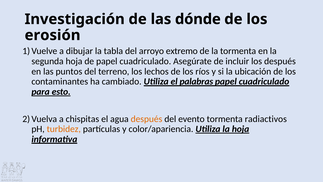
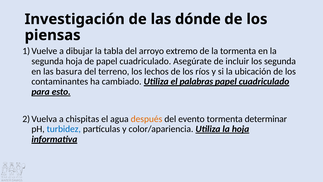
erosión: erosión -> piensas (53, 35)
los después: después -> segunda (280, 61)
puntos: puntos -> basura (69, 71)
radiactivos: radiactivos -> determinar (266, 119)
turbidez colour: orange -> blue (64, 129)
